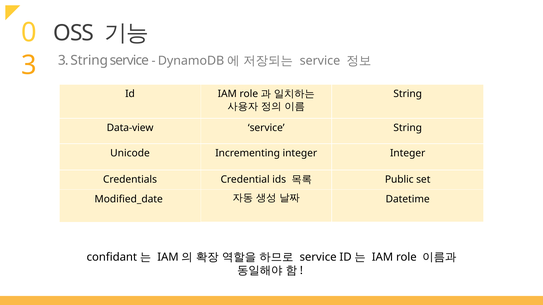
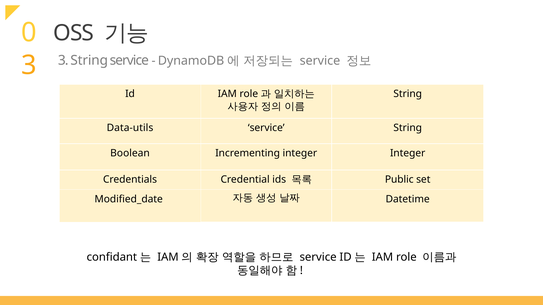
Data-view: Data-view -> Data-utils (130, 128)
Unicode: Unicode -> Boolean (130, 153)
